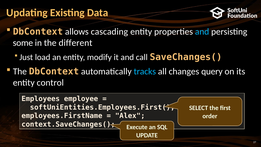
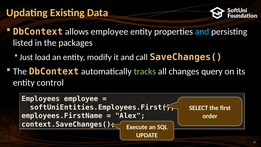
allows cascading: cascading -> employee (109, 32)
some: some -> listed (23, 43)
different: different -> packages (76, 43)
tracks colour: light blue -> light green (145, 71)
